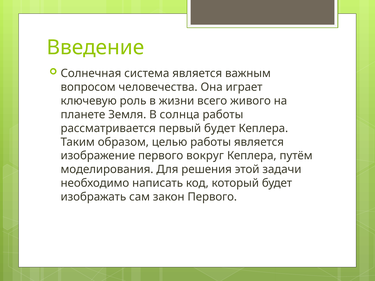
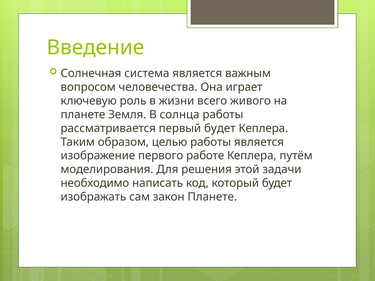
вокруг: вокруг -> работе (205, 156)
закон Первого: Первого -> Планете (212, 197)
